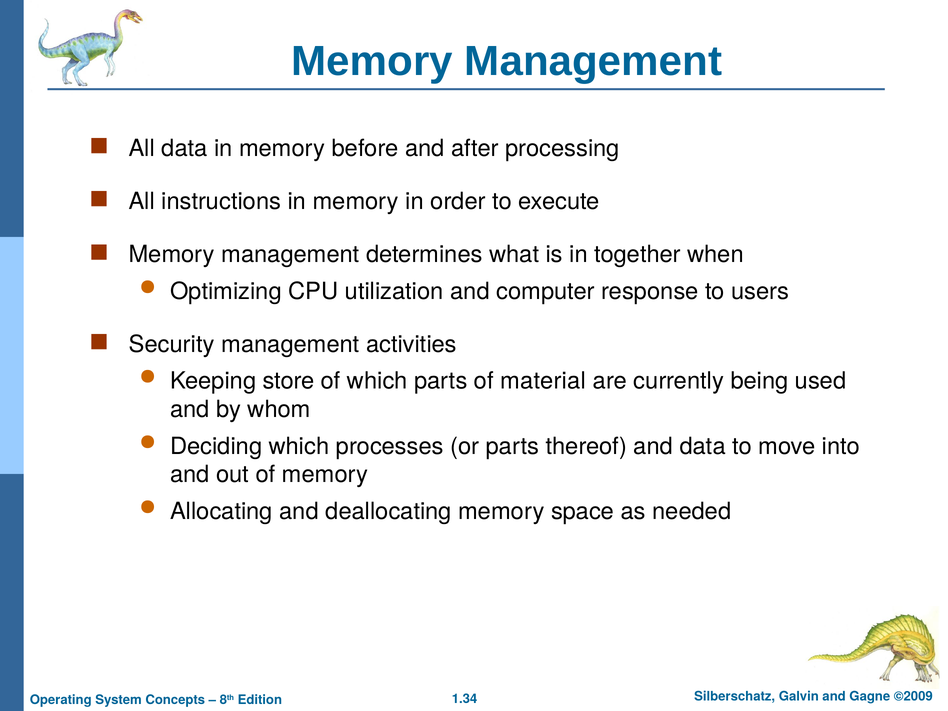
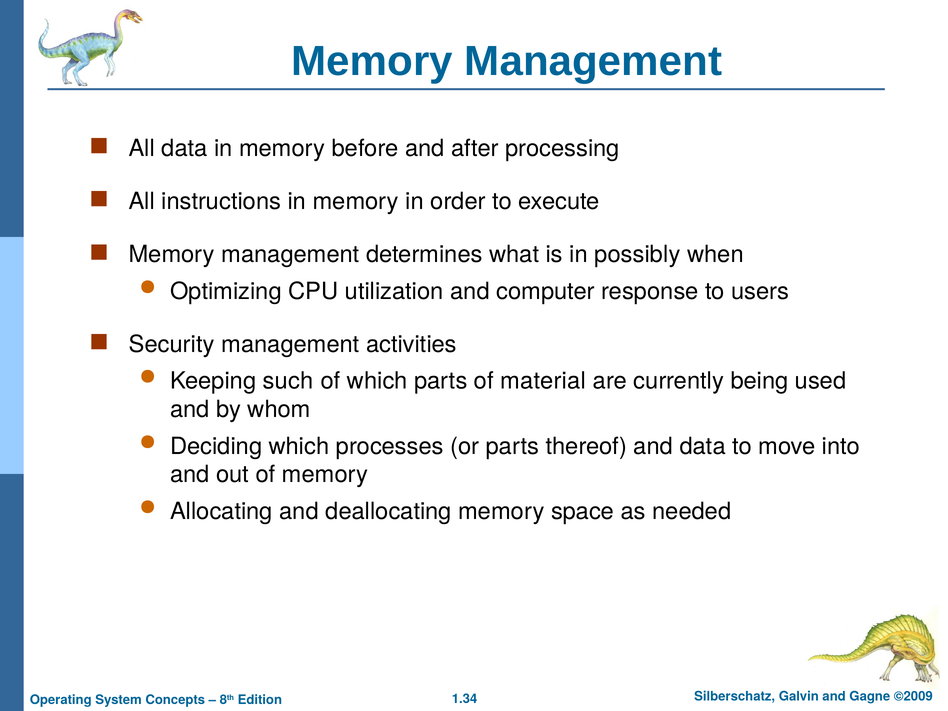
together: together -> possibly (637, 255)
store: store -> such (288, 381)
